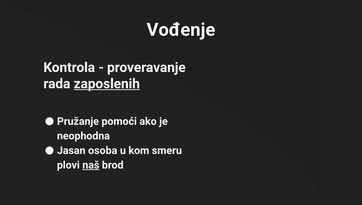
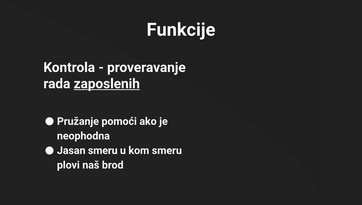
Vođenje: Vođenje -> Funkcije (181, 30)
Jasan osoba: osoba -> smeru (103, 151)
naš underline: present -> none (91, 165)
